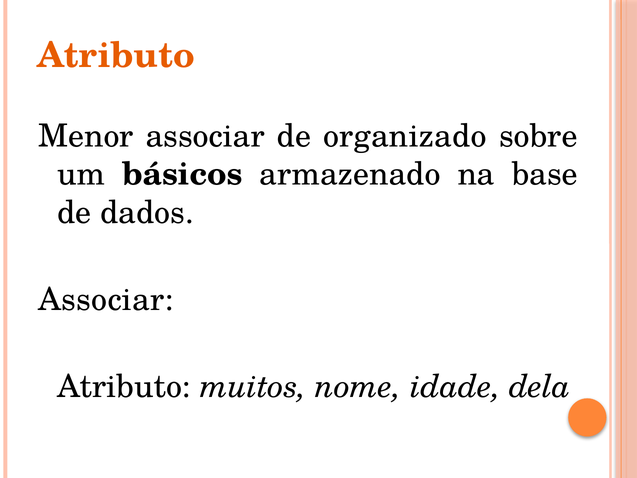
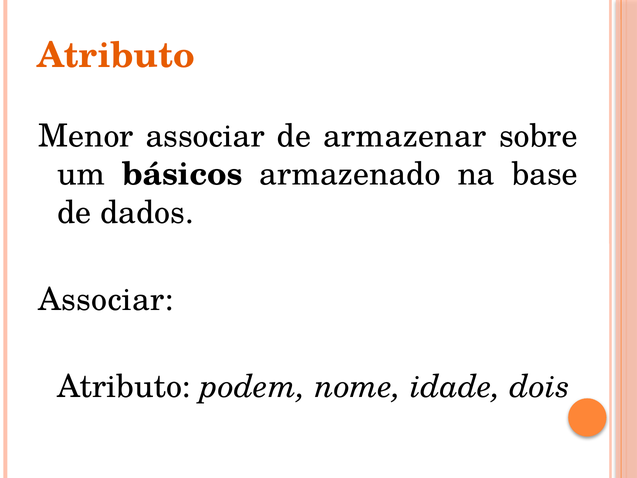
organizado: organizado -> armazenar (405, 136)
muitos: muitos -> podem (253, 387)
dela: dela -> dois (540, 387)
